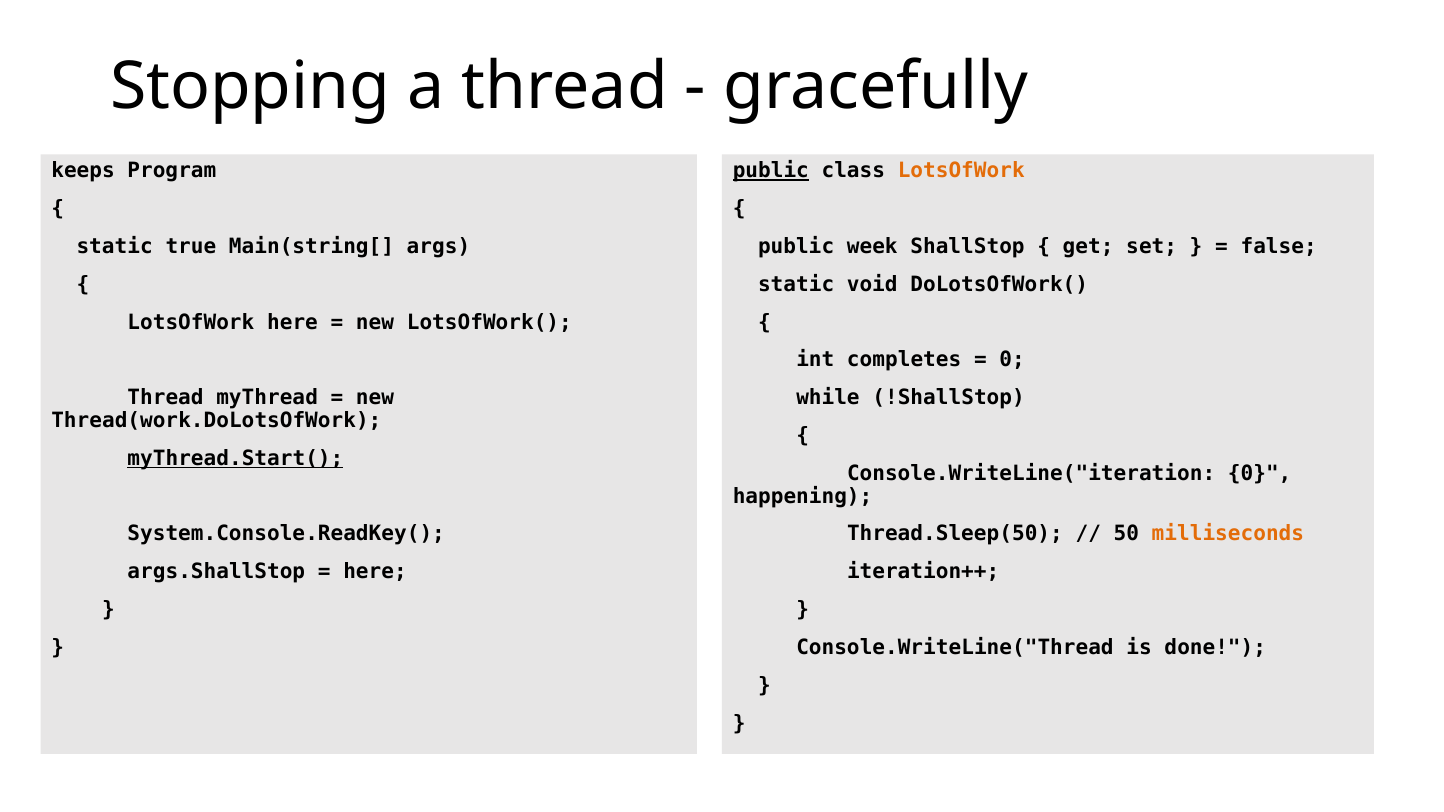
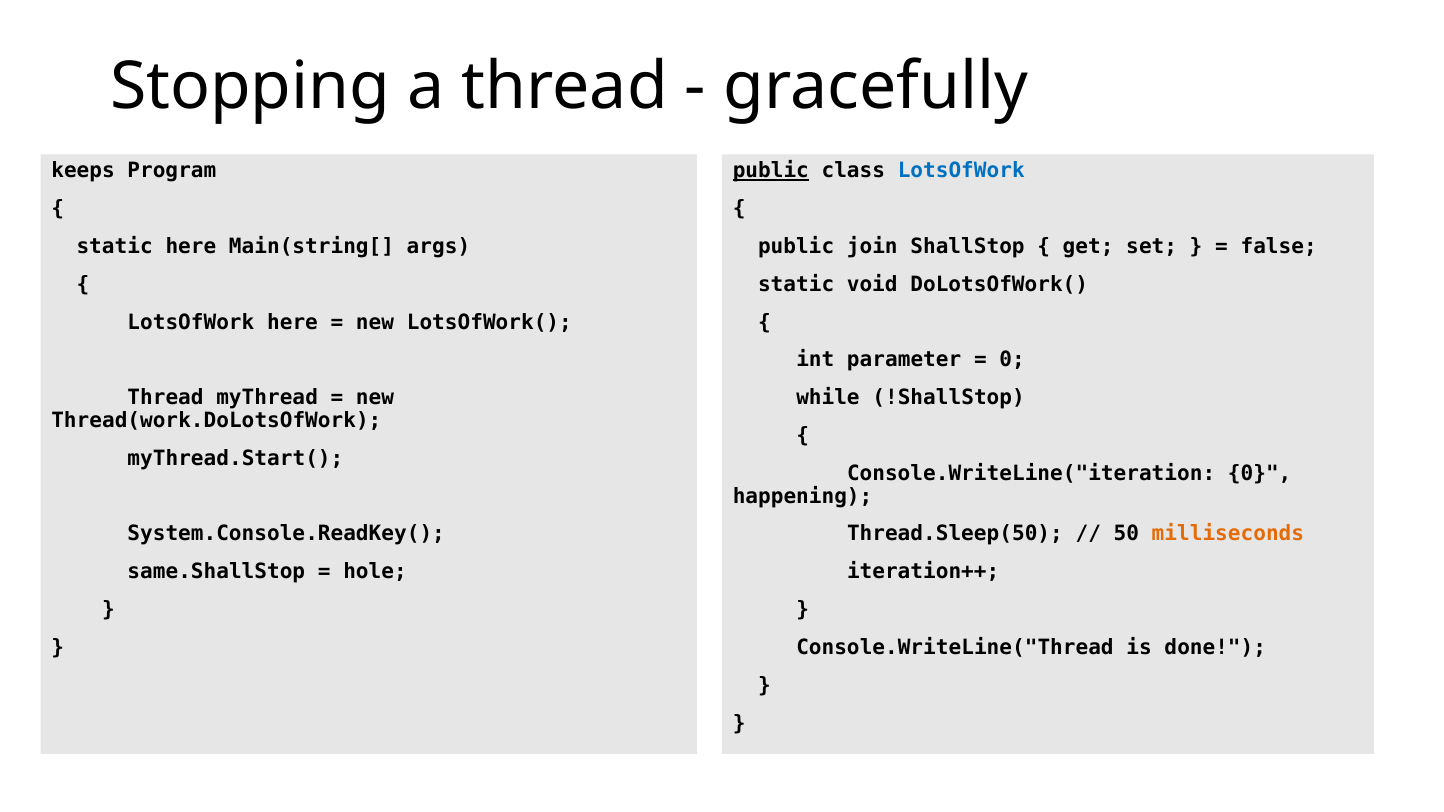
LotsOfWork colour: orange -> blue (961, 171)
static true: true -> here (191, 247)
week: week -> join (872, 247)
completes: completes -> parameter (904, 360)
myThread.Start( underline: present -> none (235, 459)
args.ShallStop: args.ShallStop -> same.ShallStop (216, 572)
here: here -> hole (375, 572)
